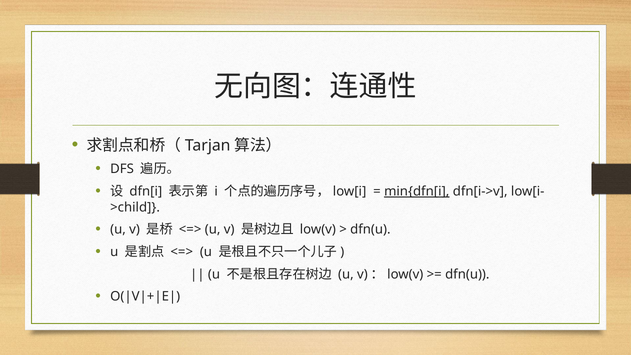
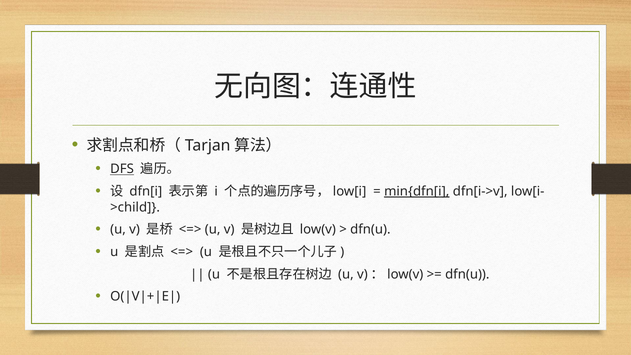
DFS underline: none -> present (122, 169)
